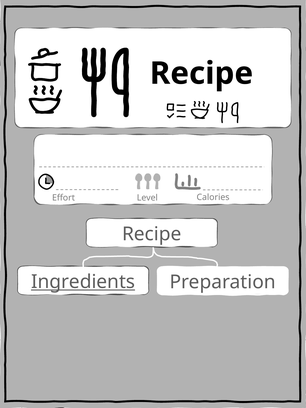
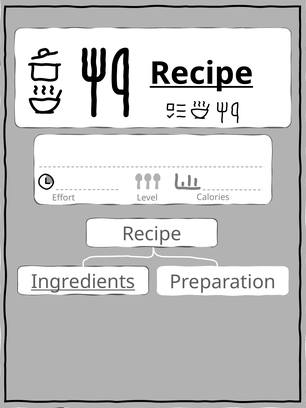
Recipe underline: none -> present (201, 73)
